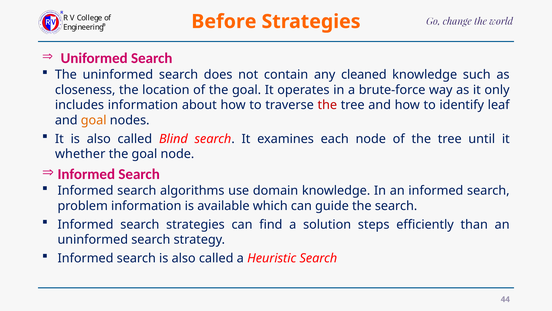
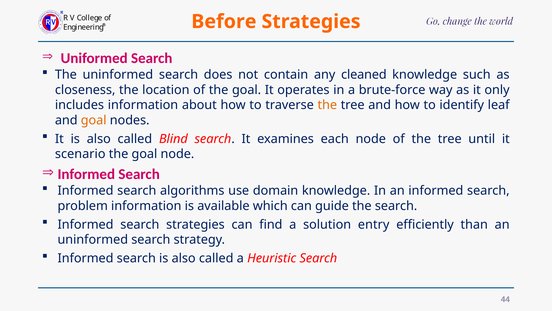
the colour: red -> orange (327, 105)
whether: whether -> scenario (80, 154)
steps: steps -> entry (374, 224)
